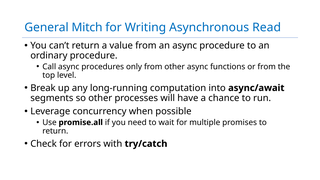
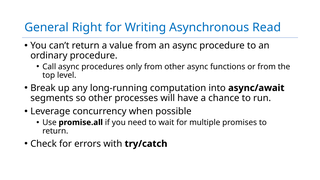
Mitch: Mitch -> Right (87, 28)
